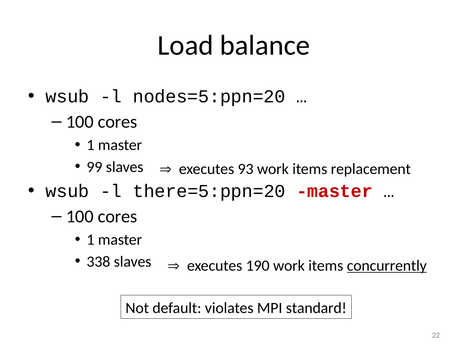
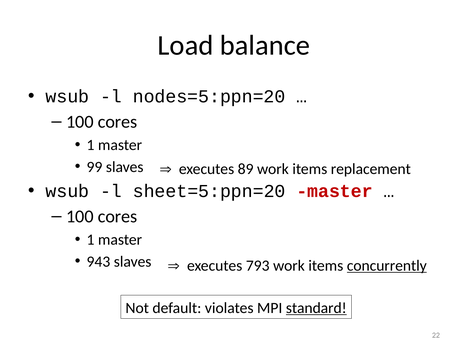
93: 93 -> 89 (246, 169)
there=5:ppn=20: there=5:ppn=20 -> sheet=5:ppn=20 (209, 191)
338: 338 -> 943 (98, 262)
190: 190 -> 793 (258, 266)
standard underline: none -> present (316, 308)
